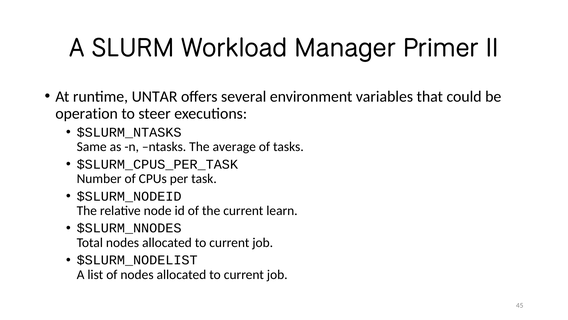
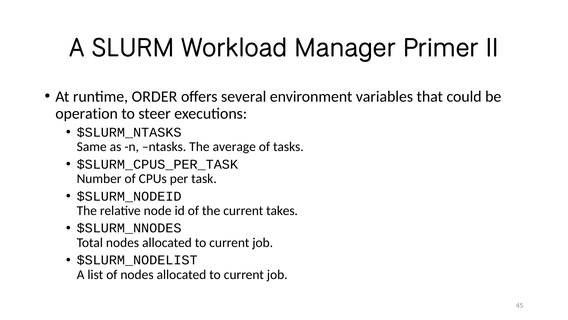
UNTAR: UNTAR -> ORDER (154, 96)
learn: learn -> takes (282, 210)
